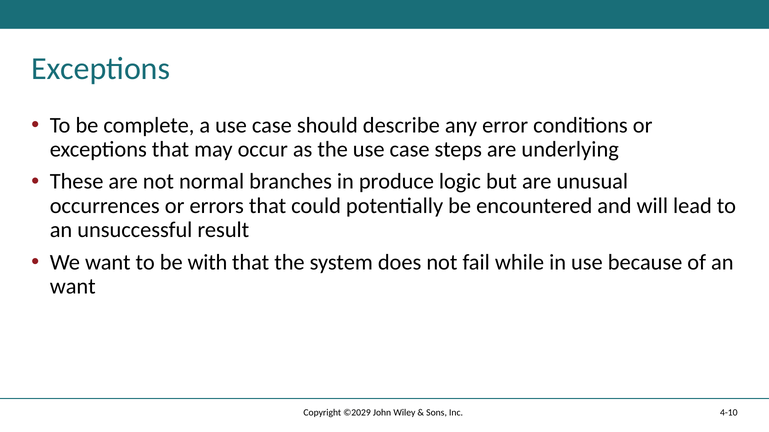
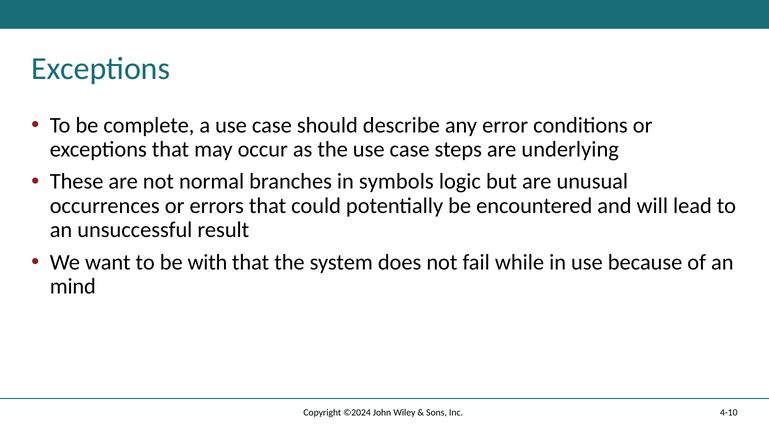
produce: produce -> symbols (396, 182)
want: want -> mind (73, 287)
©2029: ©2029 -> ©2024 (357, 413)
